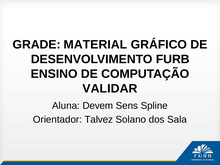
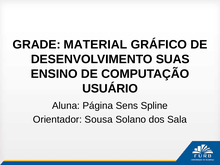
FURB: FURB -> SUAS (173, 59)
VALIDAR: VALIDAR -> USUÁRIO (110, 88)
Devem: Devem -> Página (98, 106)
Talvez: Talvez -> Sousa (99, 119)
